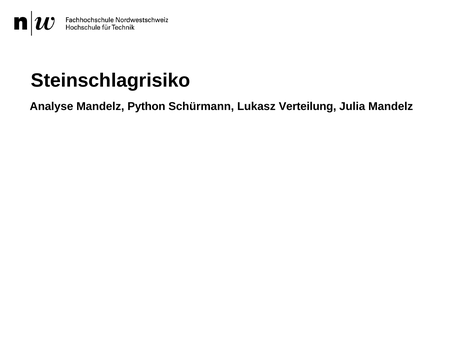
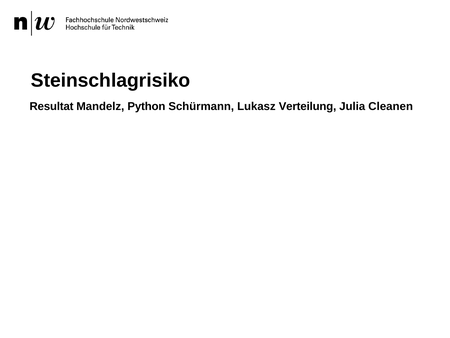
Analyse: Analyse -> Resultat (52, 106)
Julia Mandelz: Mandelz -> Cleanen (391, 106)
